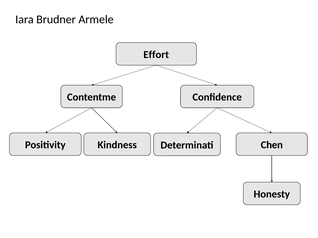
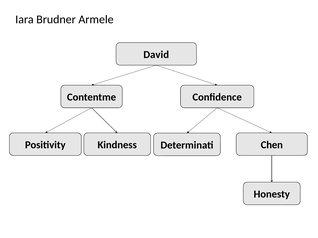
Effort: Effort -> David (156, 55)
